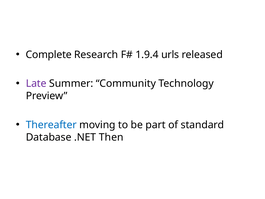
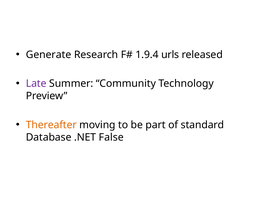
Complete: Complete -> Generate (49, 55)
Thereafter colour: blue -> orange (51, 125)
Then: Then -> False (111, 137)
